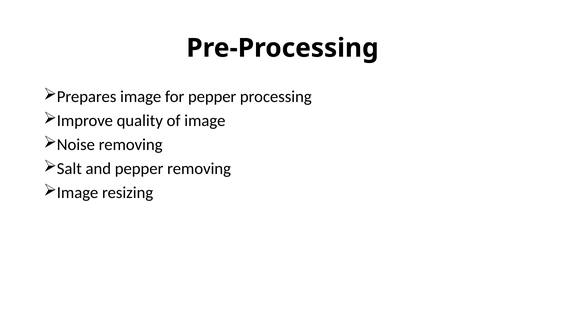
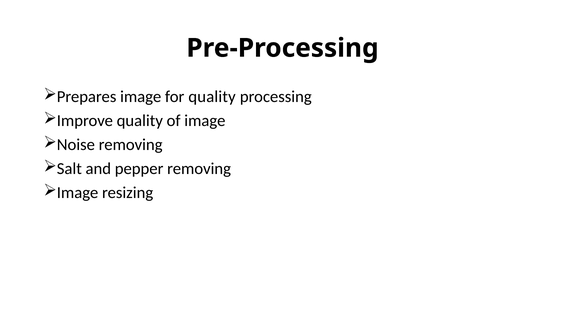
for pepper: pepper -> quality (212, 97)
